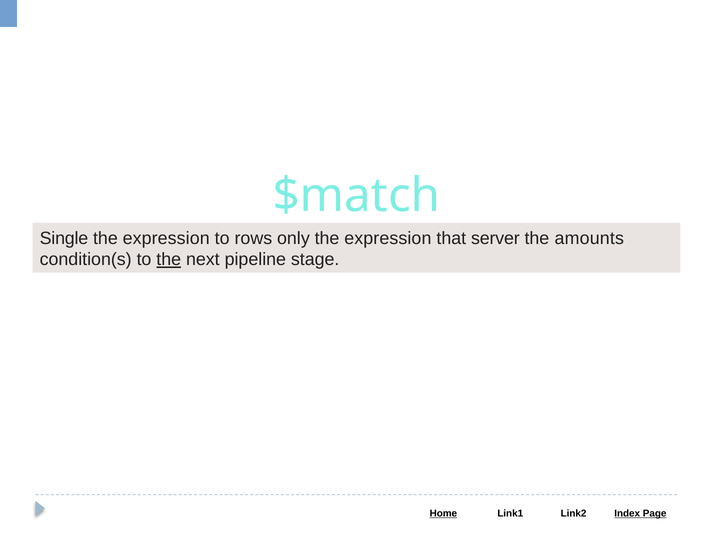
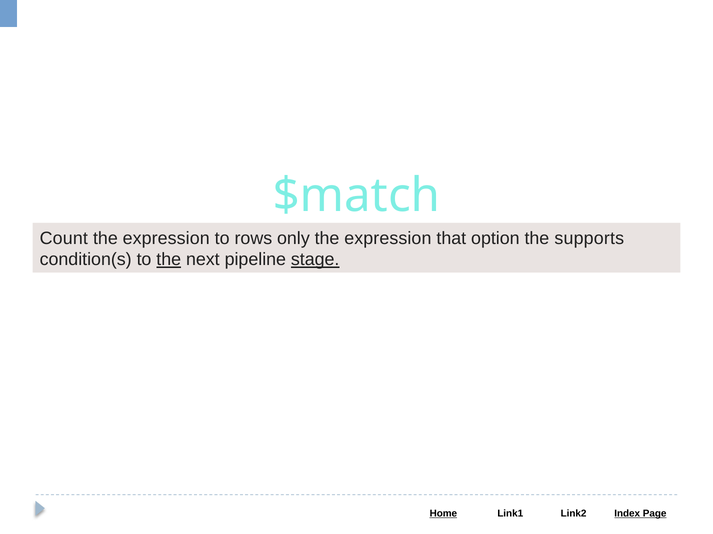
Single: Single -> Count (64, 239)
server: server -> option (495, 239)
amounts: amounts -> supports (589, 239)
stage underline: none -> present (315, 260)
